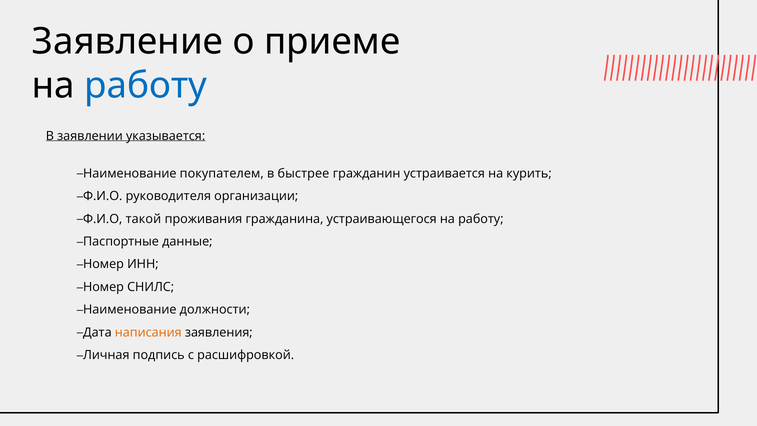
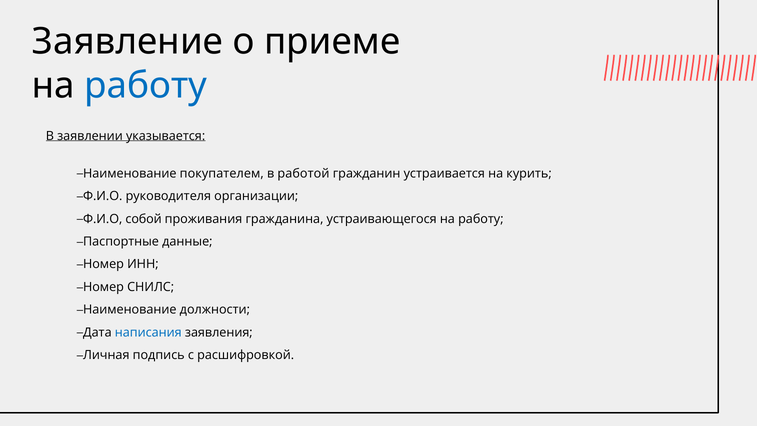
быстрее: быстрее -> работой (303, 173)
такой: такой -> собой (144, 219)
написания colour: orange -> blue (148, 332)
